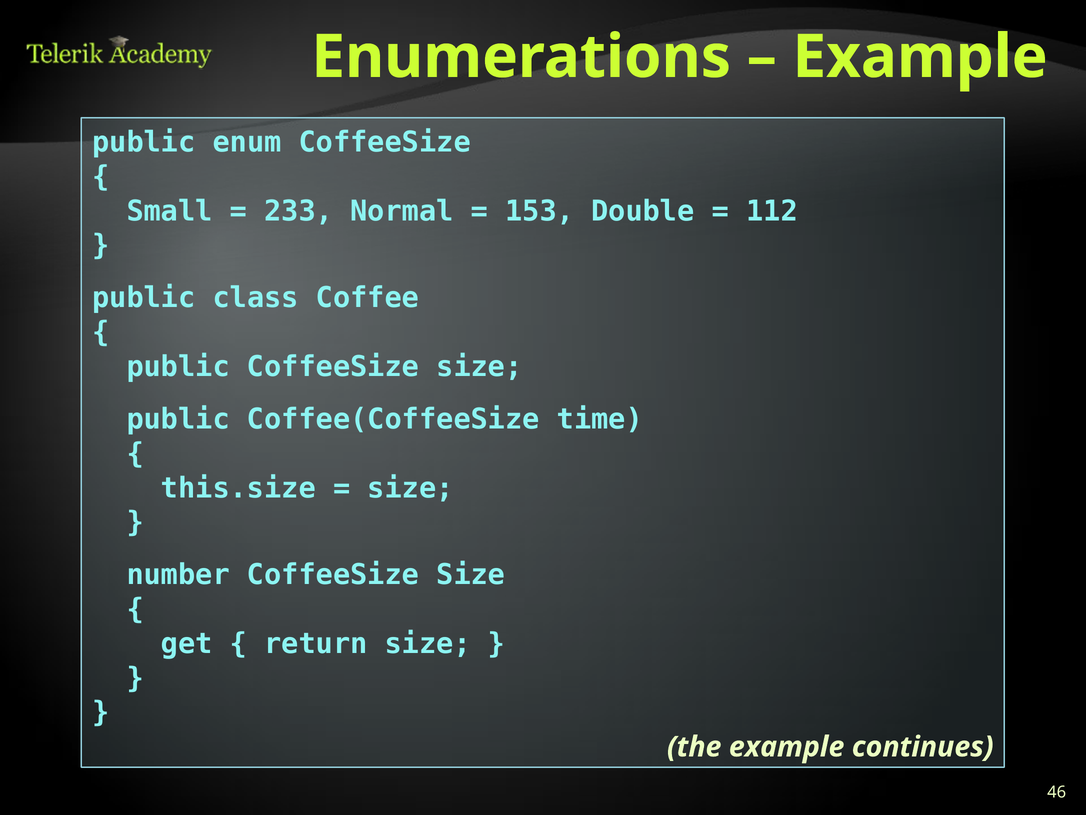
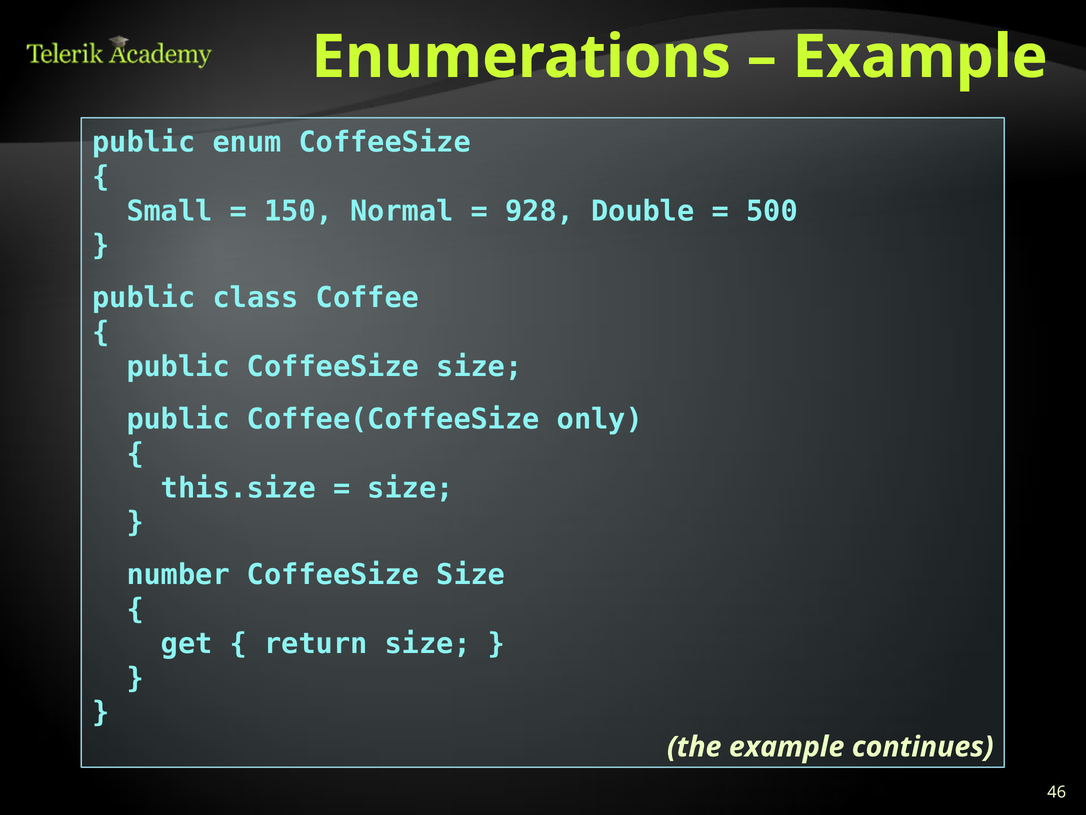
233: 233 -> 150 (299, 211)
153: 153 -> 928 (540, 211)
112: 112 -> 500 (772, 211)
time: time -> only (600, 419)
